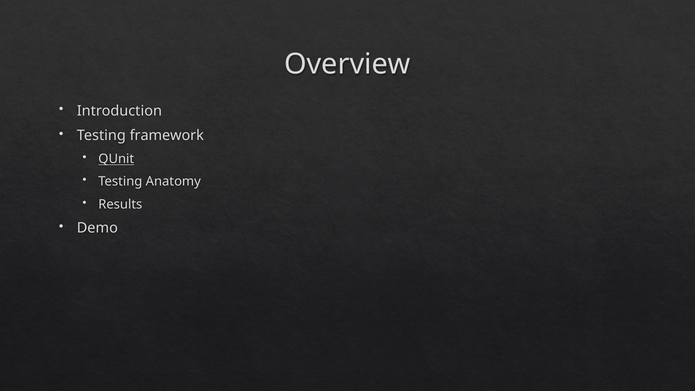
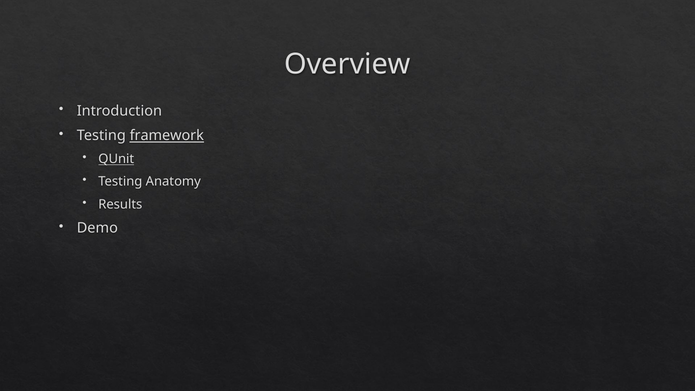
framework underline: none -> present (167, 136)
